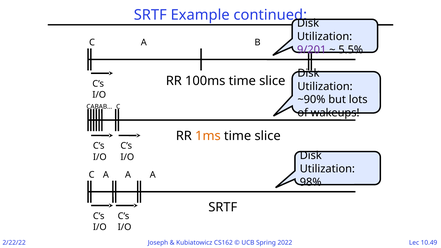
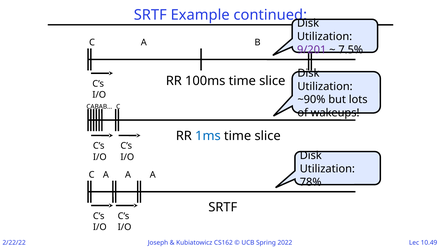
5.5%: 5.5% -> 7.5% (351, 50)
1ms colour: orange -> blue (208, 136)
98%: 98% -> 78% (311, 182)
